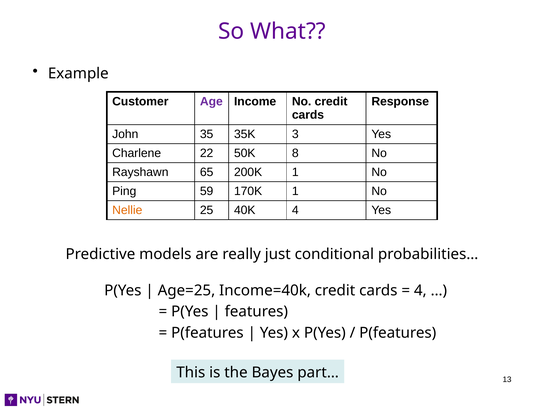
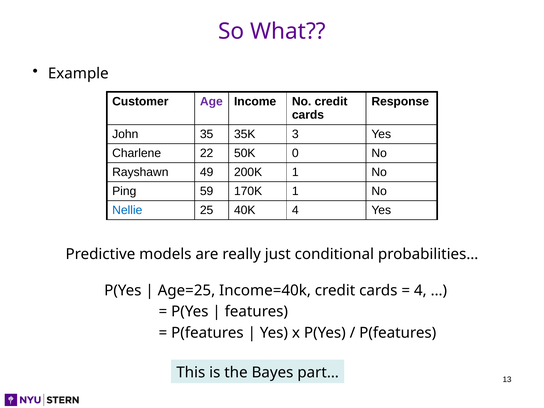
8: 8 -> 0 (295, 153)
65: 65 -> 49 (207, 172)
Nellie colour: orange -> blue (127, 210)
